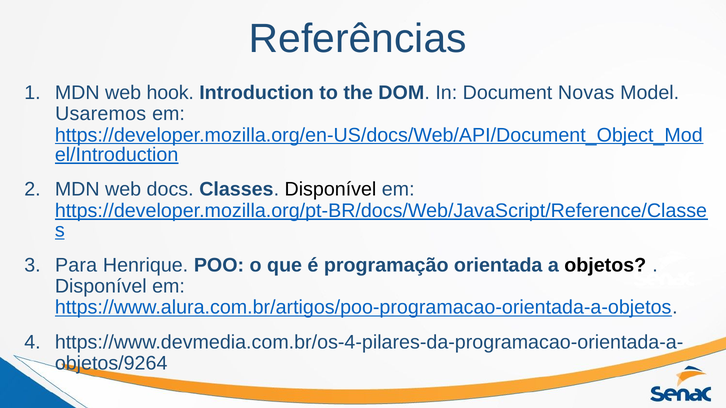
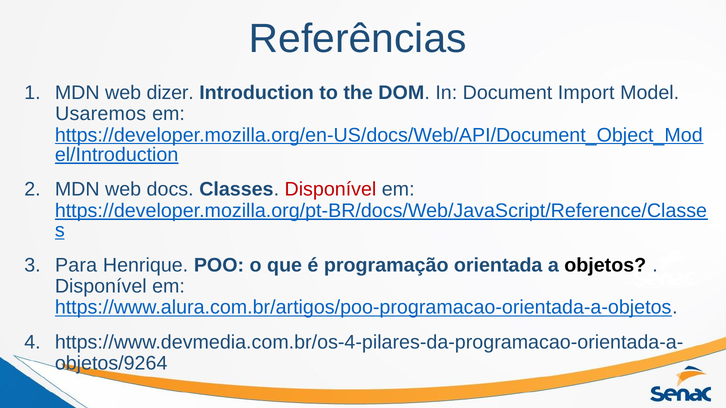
hook: hook -> dizer (170, 93)
Novas: Novas -> Import (586, 93)
Disponível colour: black -> red (330, 190)
